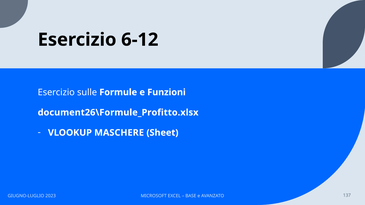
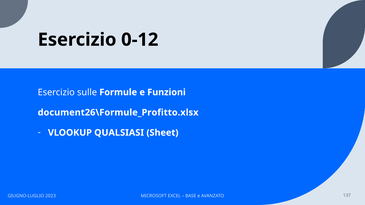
6-12: 6-12 -> 0-12 (140, 40)
MASCHERE: MASCHERE -> QUALSIASI (119, 133)
